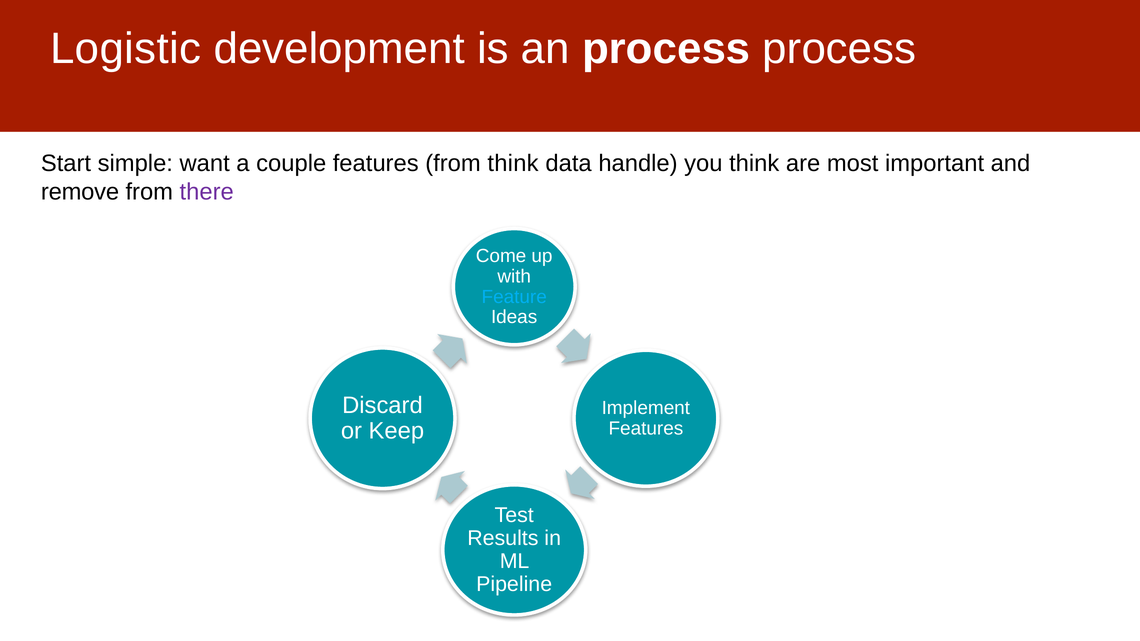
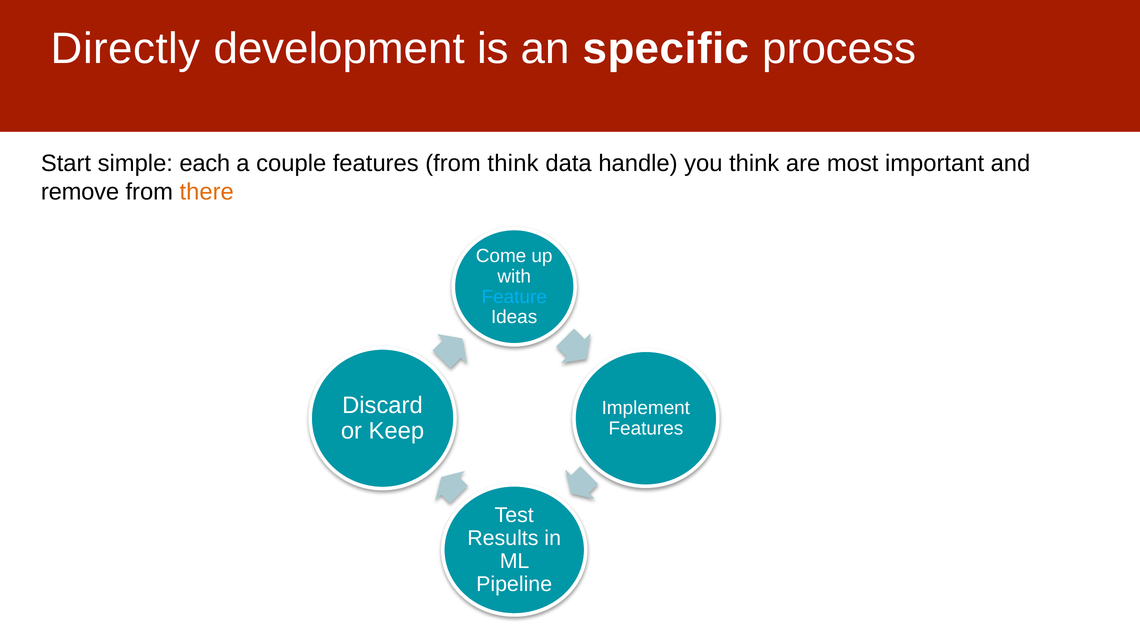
Logistic: Logistic -> Directly (126, 49)
an process: process -> specific (666, 49)
want: want -> each (205, 163)
there colour: purple -> orange (207, 192)
